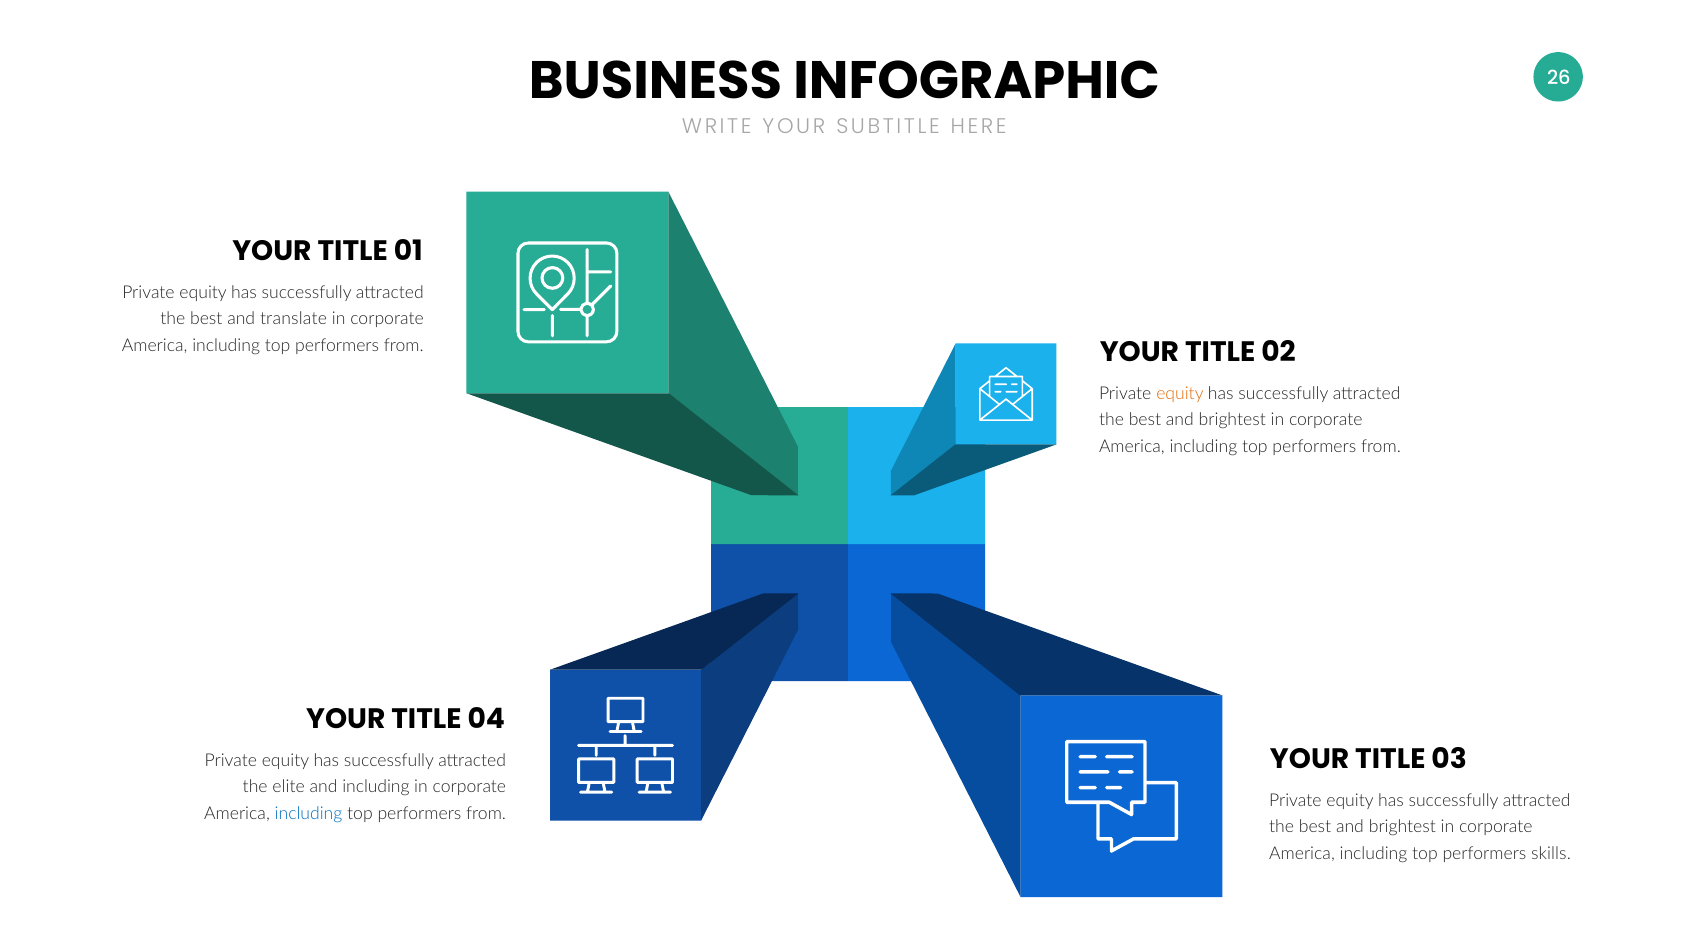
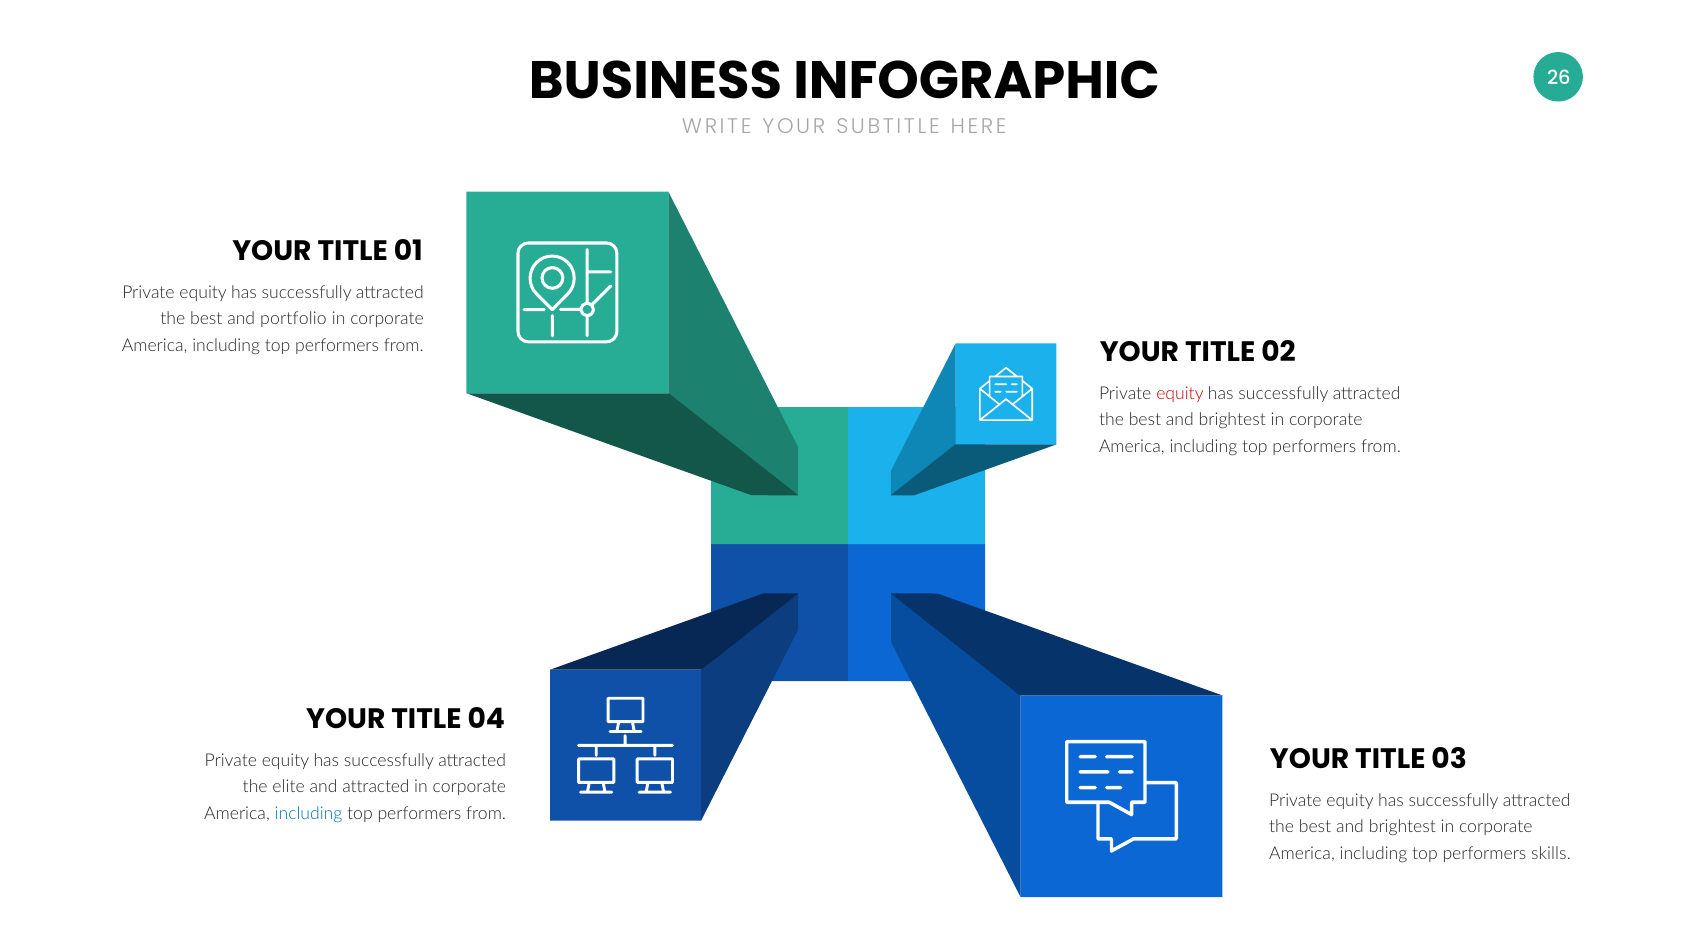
translate: translate -> portfolio (293, 319)
equity colour: orange -> red (1180, 394)
and including: including -> attracted (376, 787)
